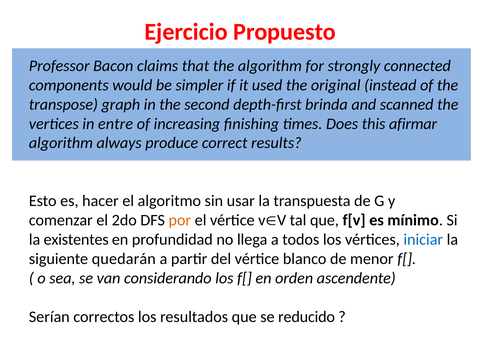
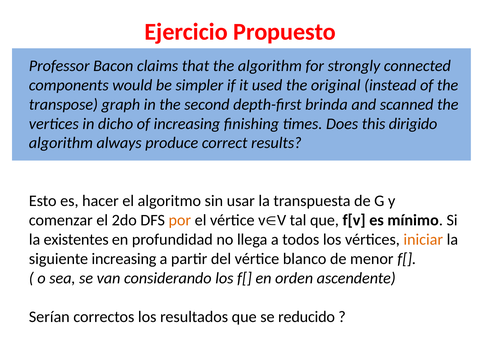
entre: entre -> dicho (116, 124)
afirmar: afirmar -> dirigido (413, 124)
iniciar colour: blue -> orange (423, 240)
siguiente quedarán: quedarán -> increasing (124, 259)
